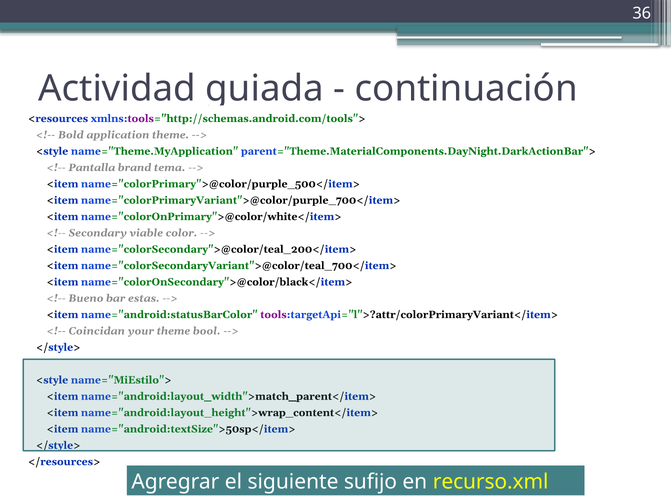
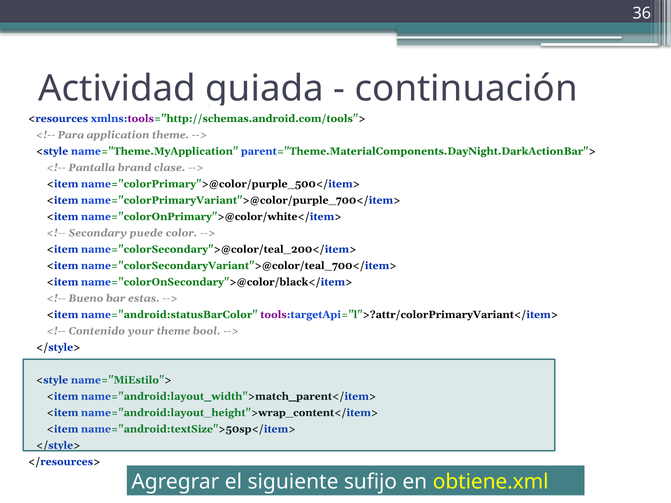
Bold: Bold -> Para (71, 135)
tema: tema -> clase (170, 168)
viable: viable -> puede (146, 233)
Coincidan: Coincidan -> Contenido (97, 331)
recurso.xml: recurso.xml -> obtiene.xml (491, 482)
